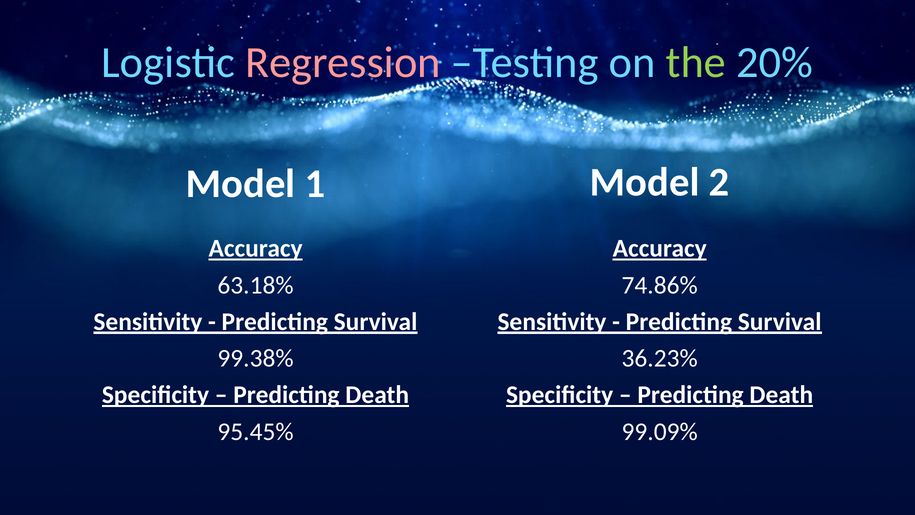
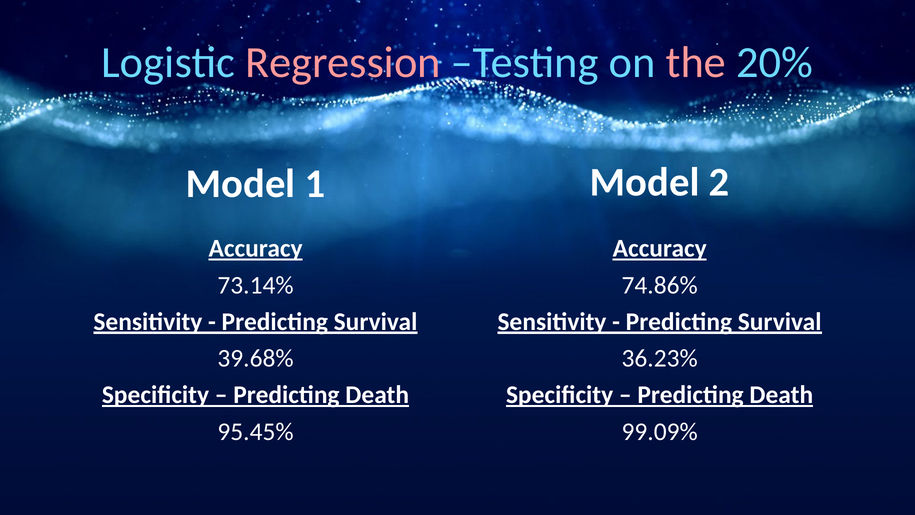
the colour: light green -> pink (696, 62)
63.18%: 63.18% -> 73.14% (256, 285)
99.38%: 99.38% -> 39.68% (256, 358)
